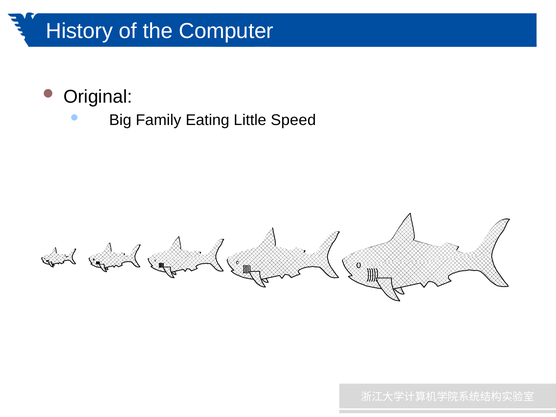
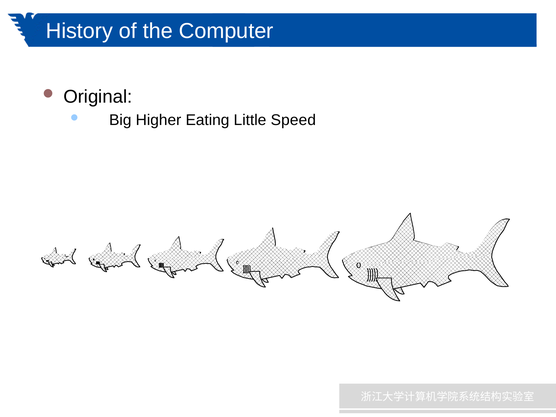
Family: Family -> Higher (158, 120)
